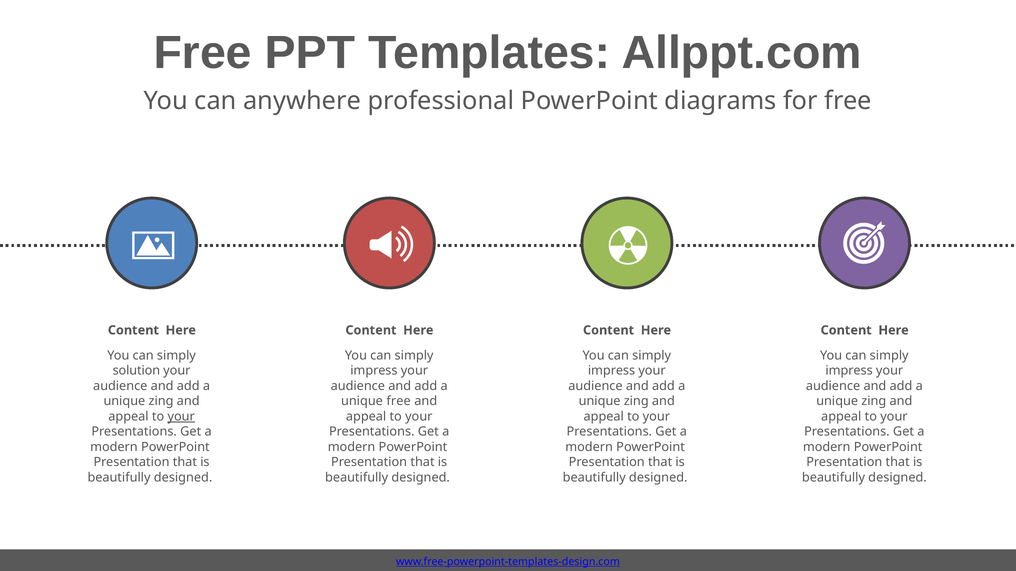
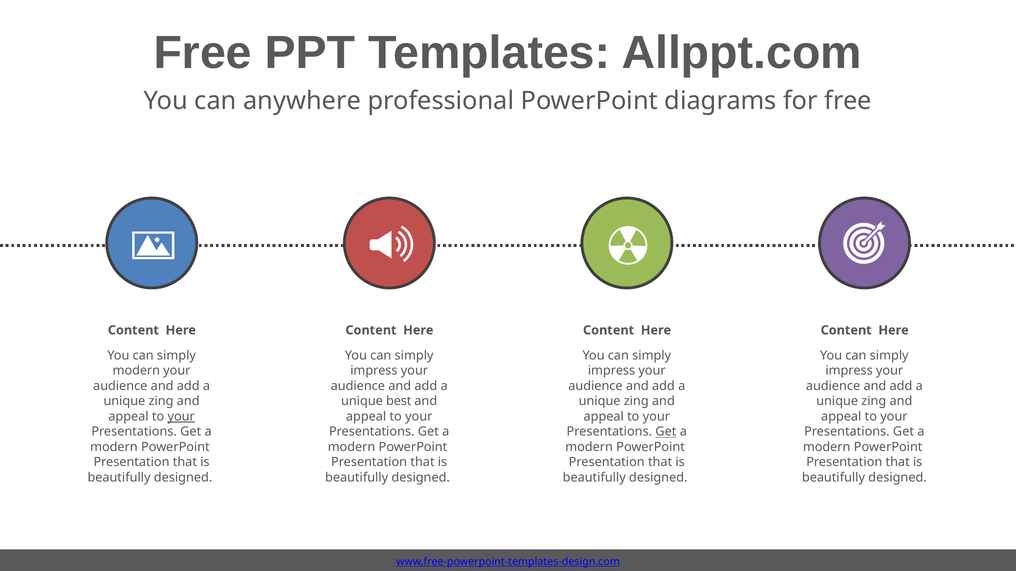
solution: solution -> modern (136, 371)
unique free: free -> best (399, 402)
Get underline: none -> present (666, 432)
